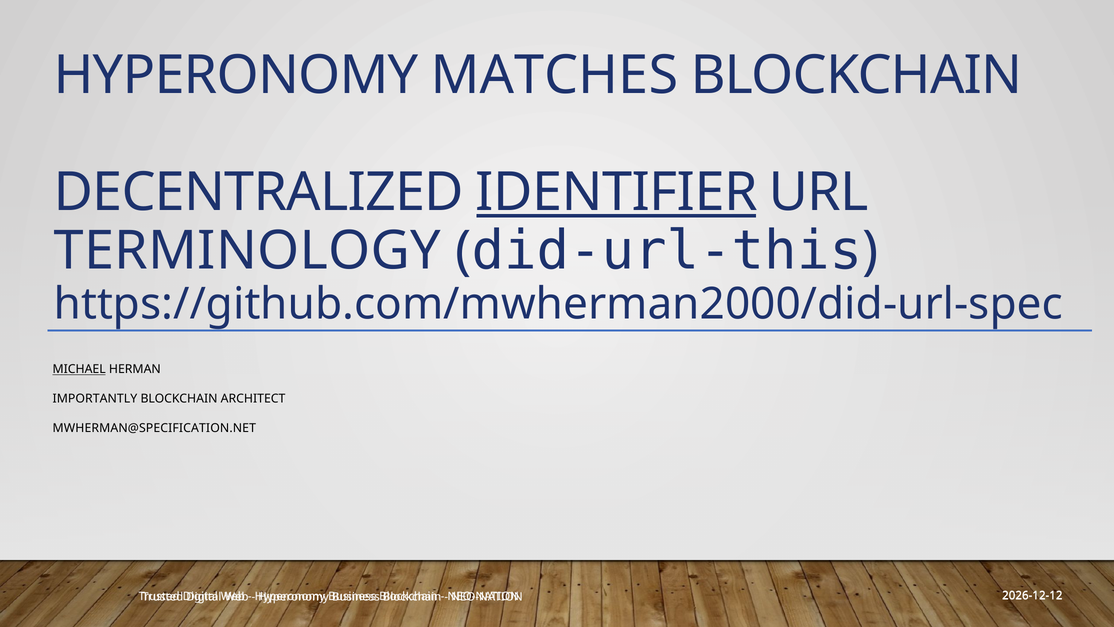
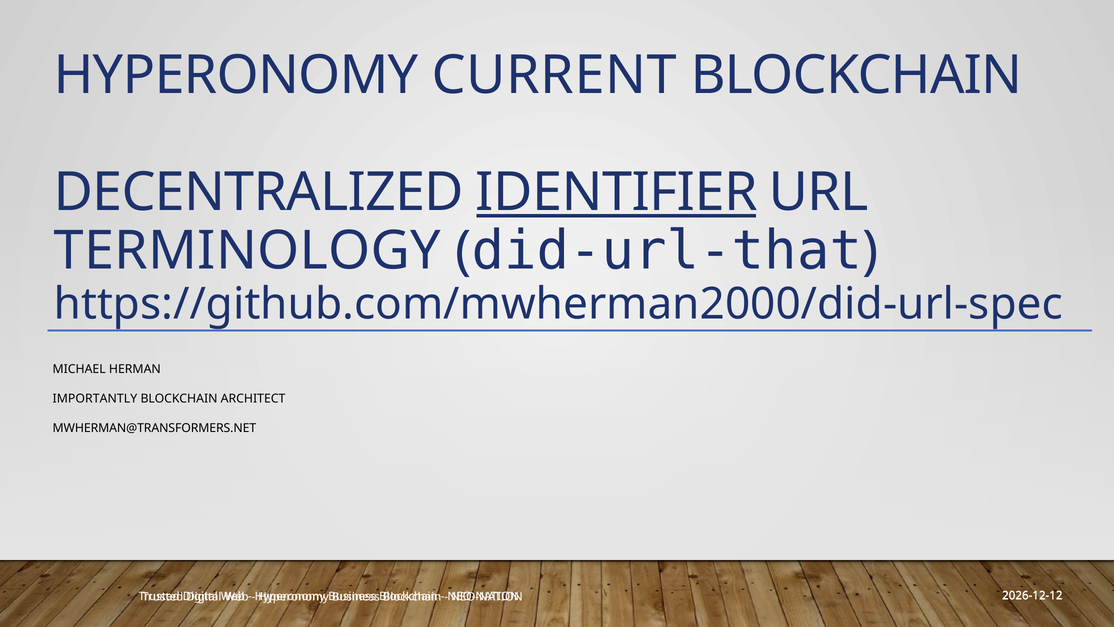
MATCHES: MATCHES -> CURRENT (554, 76)
did-url-this: did-url-this -> did-url-that (667, 251)
MICHAEL underline: present -> none (79, 369)
MWHERMAN@SPECIFICATION.NET: MWHERMAN@SPECIFICATION.NET -> MWHERMAN@TRANSFORMERS.NET (154, 428)
